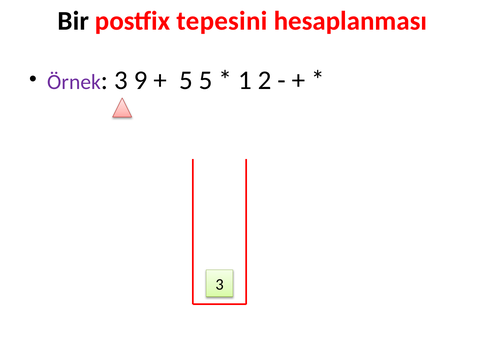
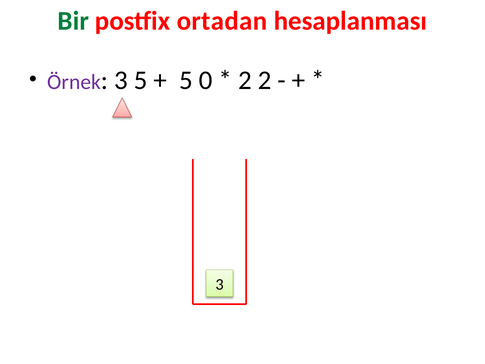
Bir colour: black -> green (73, 21)
tepesini: tepesini -> ortadan (222, 21)
3 9: 9 -> 5 (141, 80)
5 5: 5 -> 0 (206, 80)
1: 1 -> 2 (245, 80)
